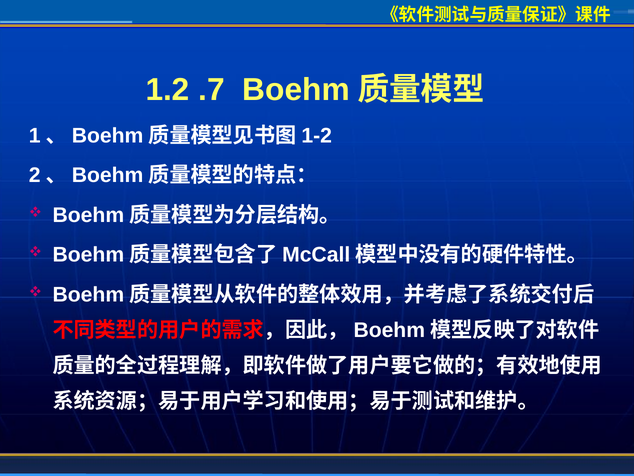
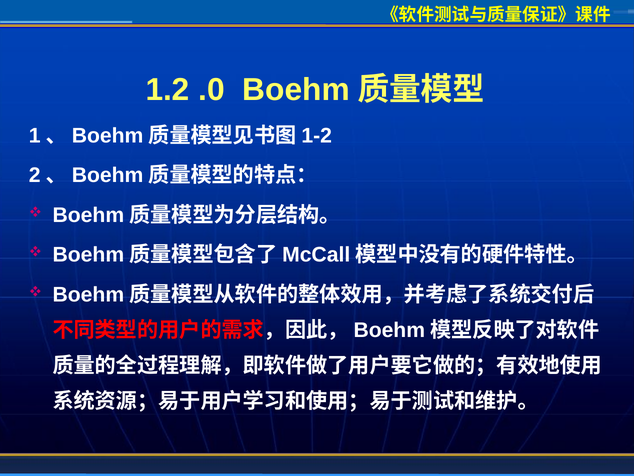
.7: .7 -> .0 (212, 90)
